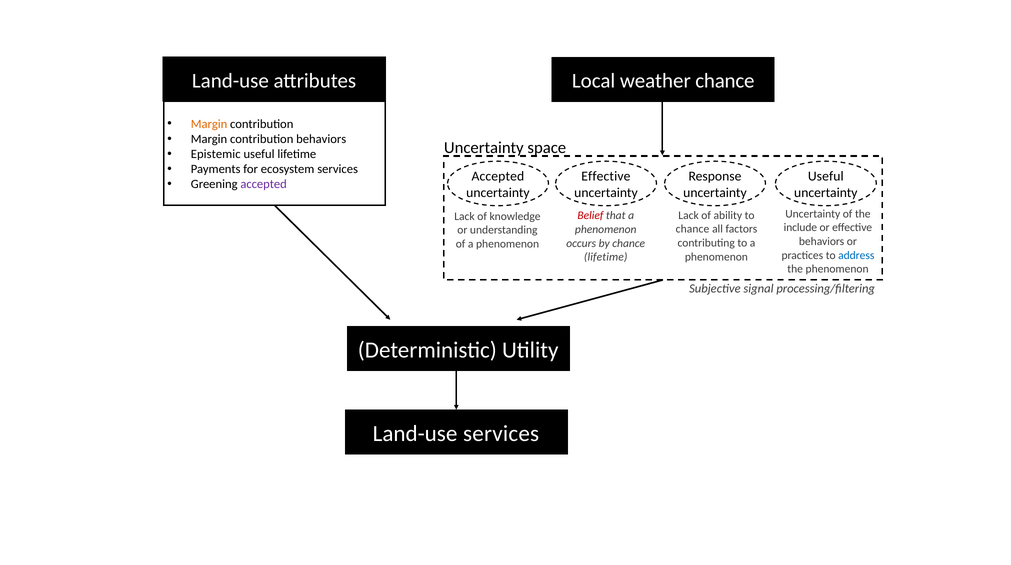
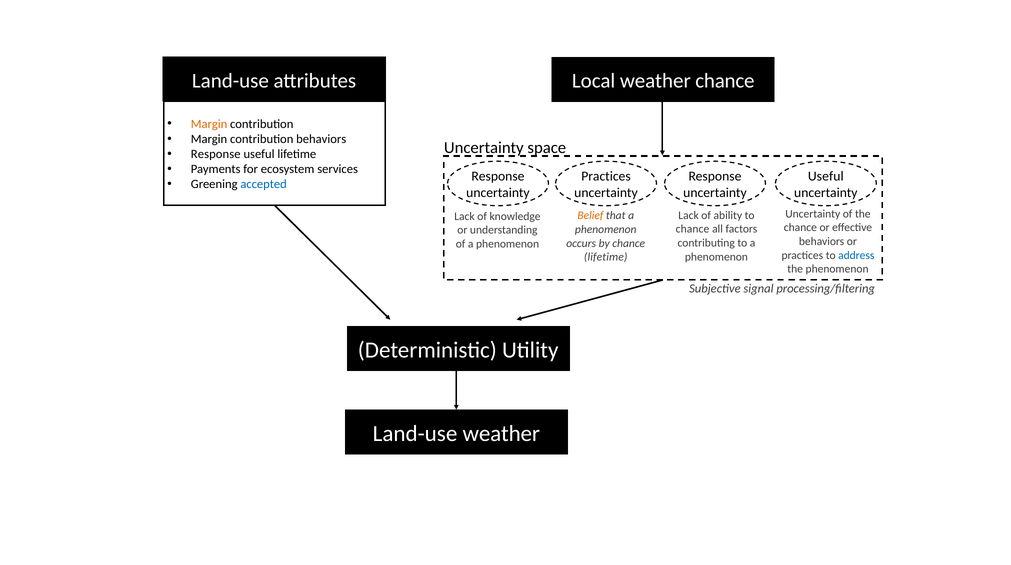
Epistemic: Epistemic -> Response (216, 154)
Accepted: Accepted -> Response (498, 176)
Effective: Effective -> Practices (606, 176)
accepted colour: purple -> blue (264, 184)
Belief colour: red -> orange (590, 216)
include: include -> chance (800, 228)
Land-use services: services -> weather (501, 433)
